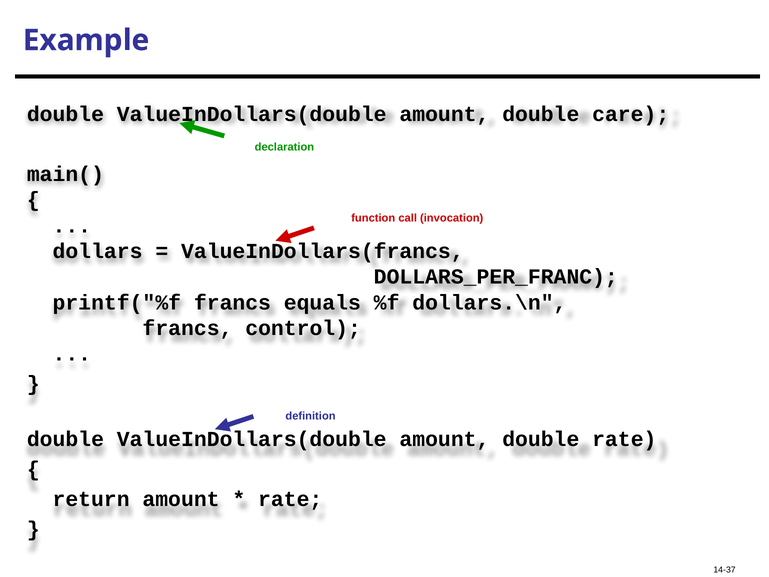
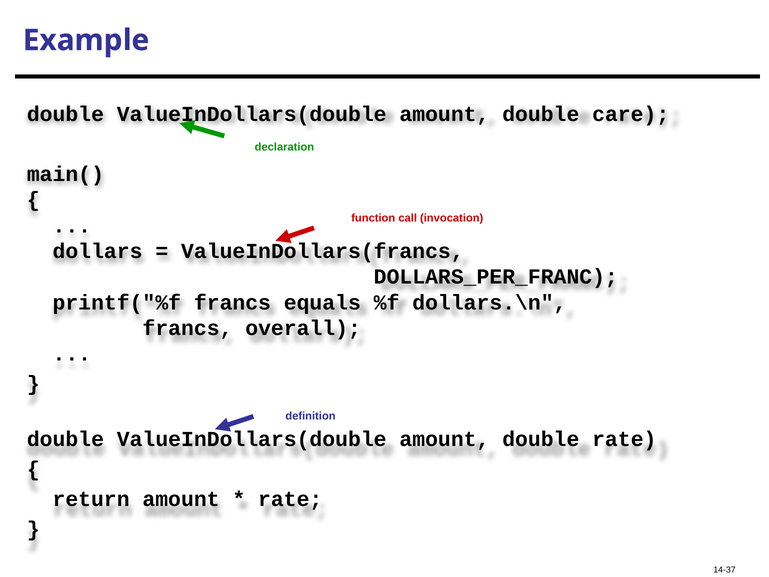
control: control -> overall (303, 328)
